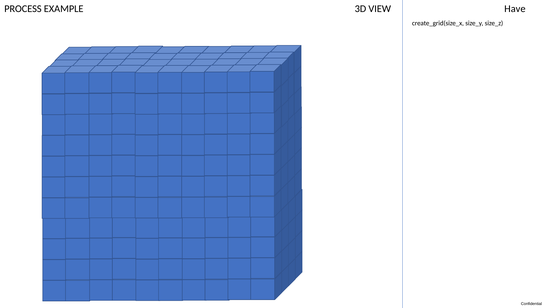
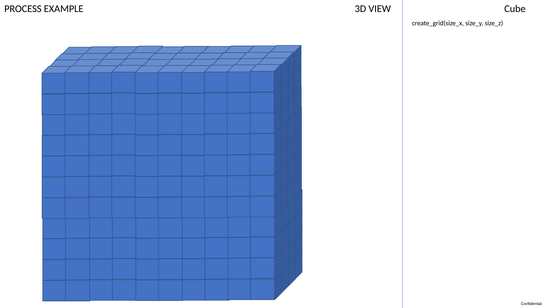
Have: Have -> Cube (515, 9)
